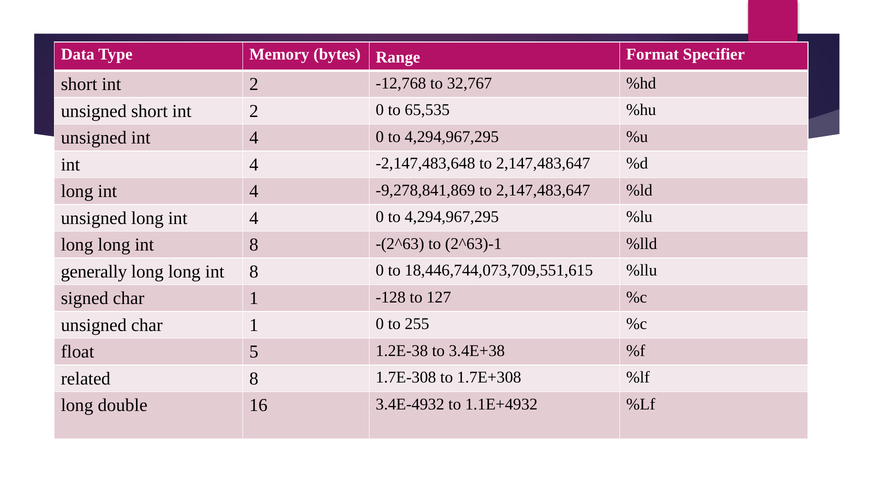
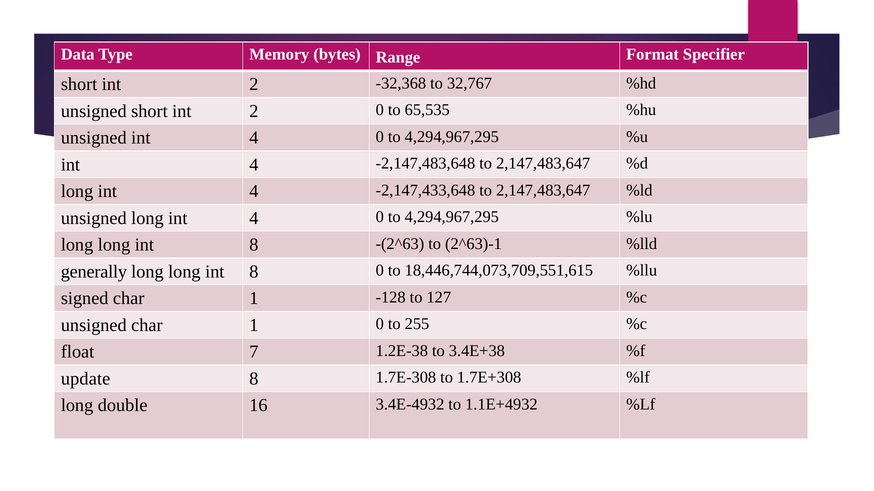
-12,768: -12,768 -> -32,368 (401, 83)
-9,278,841,869: -9,278,841,869 -> -2,147,433,648 (425, 190)
5: 5 -> 7 (254, 352)
related: related -> update (86, 379)
